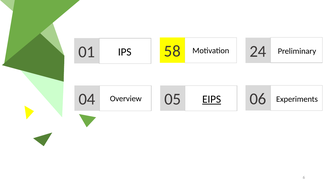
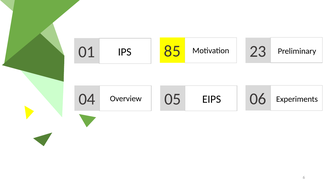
58: 58 -> 85 (172, 51)
24: 24 -> 23 (258, 51)
EIPS underline: present -> none (212, 99)
